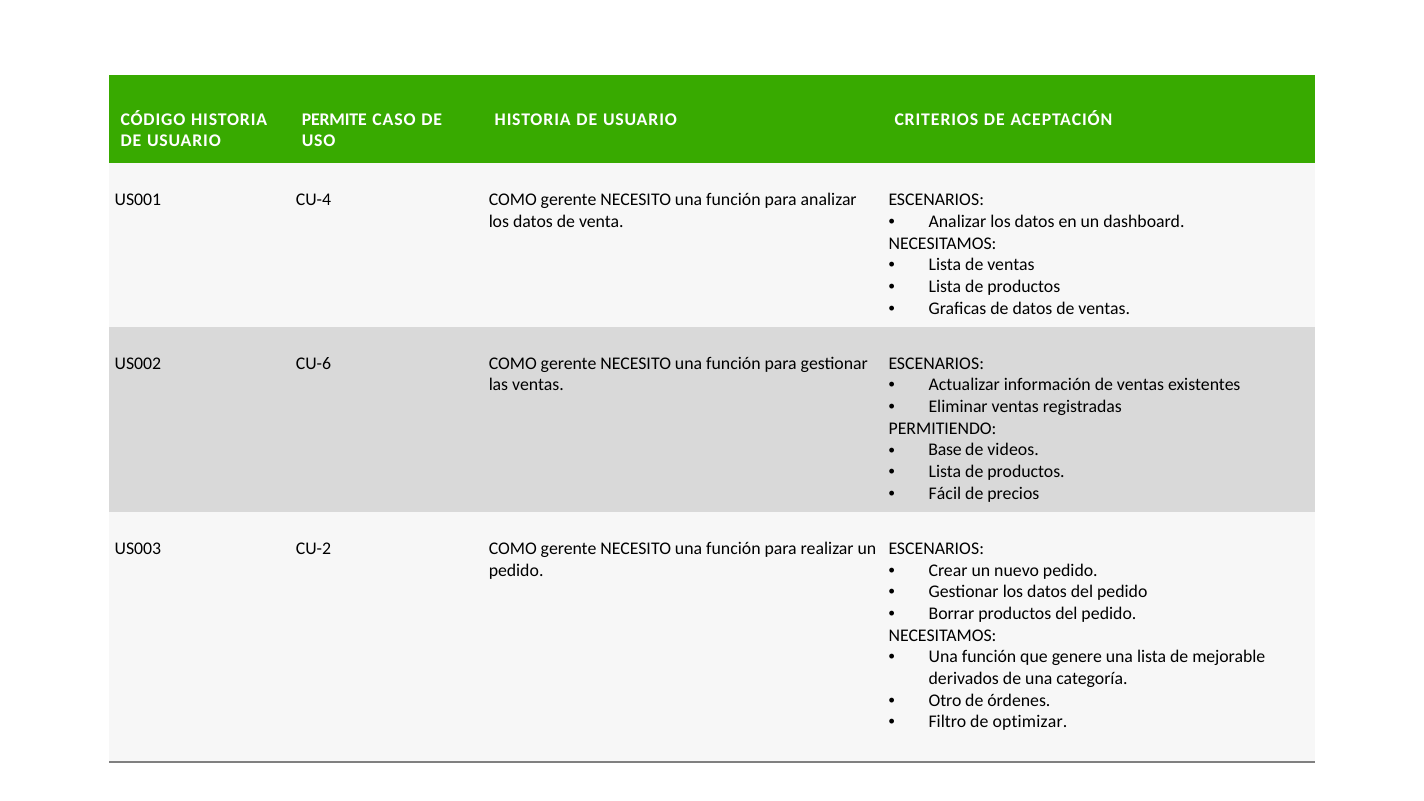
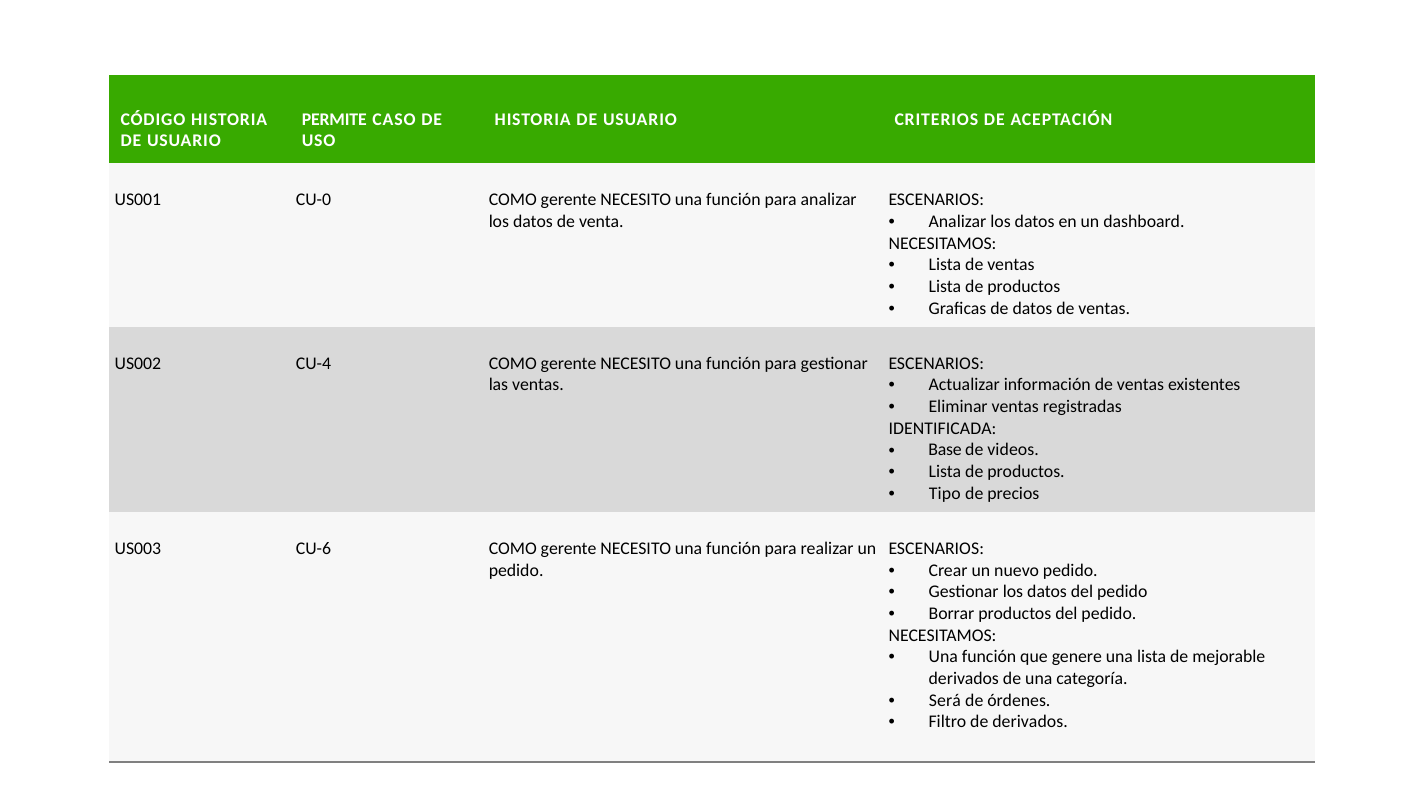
CU-4: CU-4 -> CU-0 (314, 200)
CU-6: CU-6 -> CU-4 (314, 363)
PERMITIENDO: PERMITIENDO -> IDENTIFICADA (943, 428)
Fácil: Fácil -> Tipo (945, 493)
CU-2: CU-2 -> CU-6 (314, 548)
Otro: Otro -> Será (945, 700)
de optimizar: optimizar -> derivados (1030, 722)
